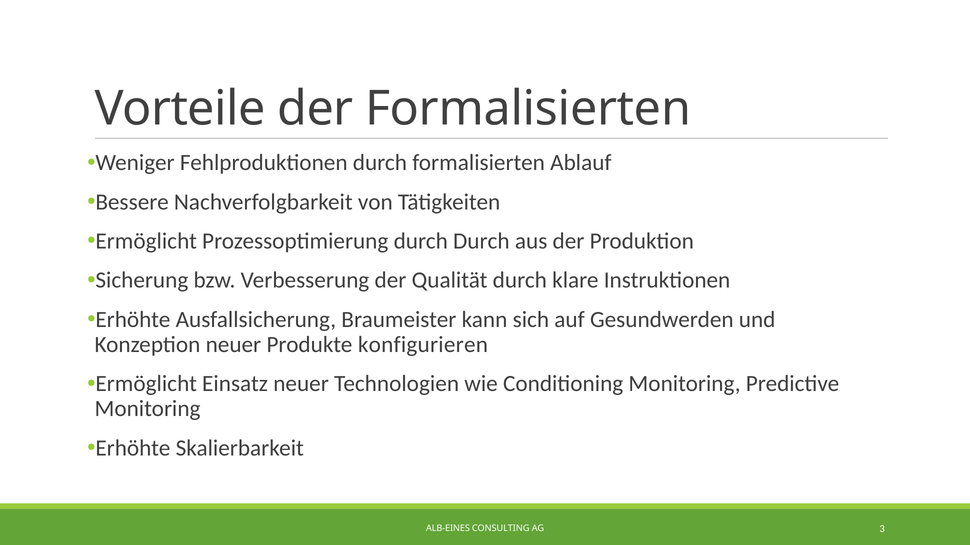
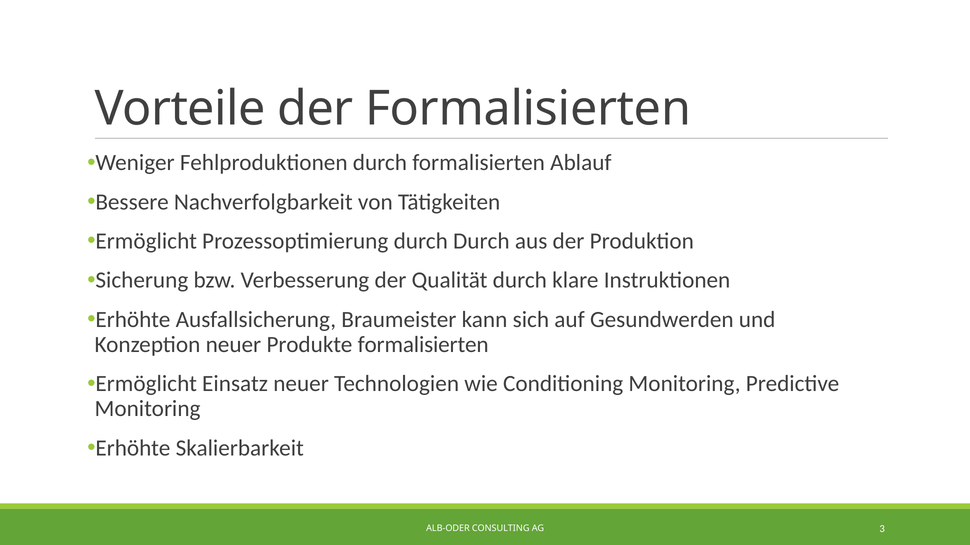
Produkte konfigurieren: konfigurieren -> formalisierten (423, 345)
ALB-EINES: ALB-EINES -> ALB-ODER (448, 529)
